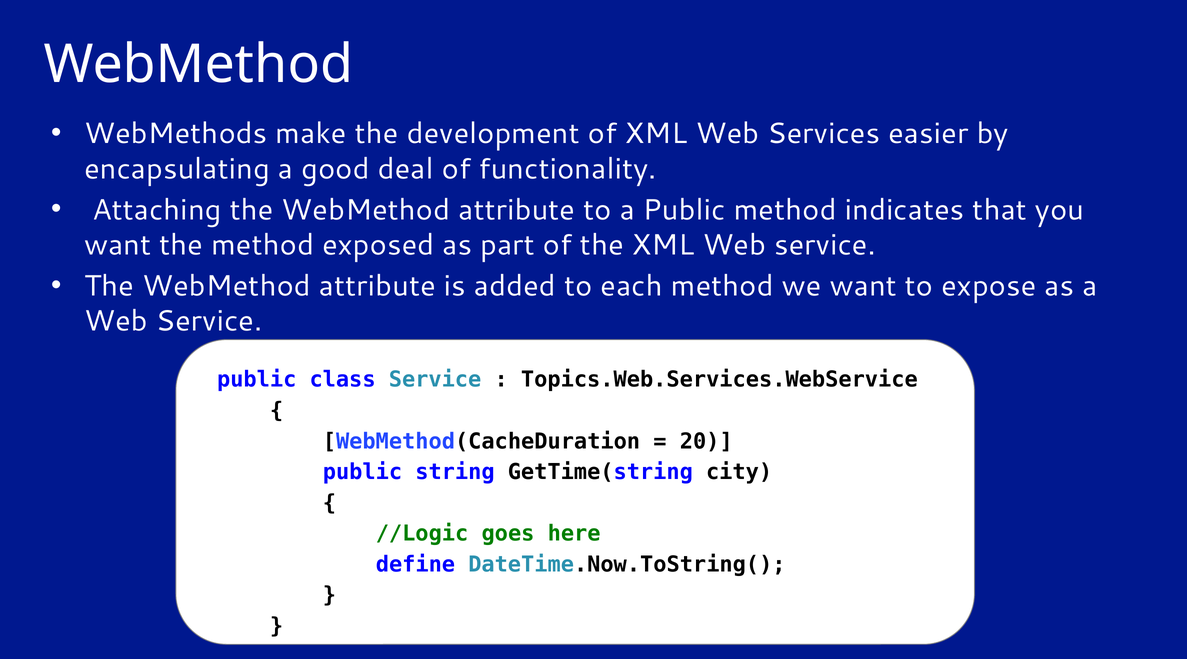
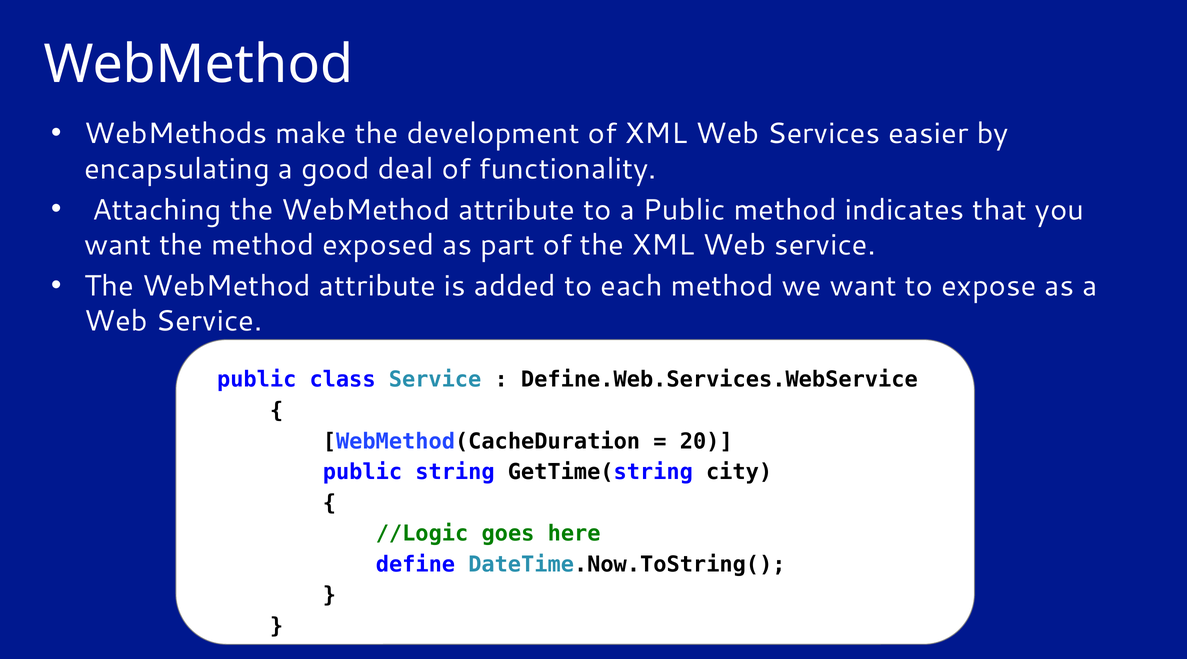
Topics.Web.Services.WebService: Topics.Web.Services.WebService -> Define.Web.Services.WebService (719, 380)
